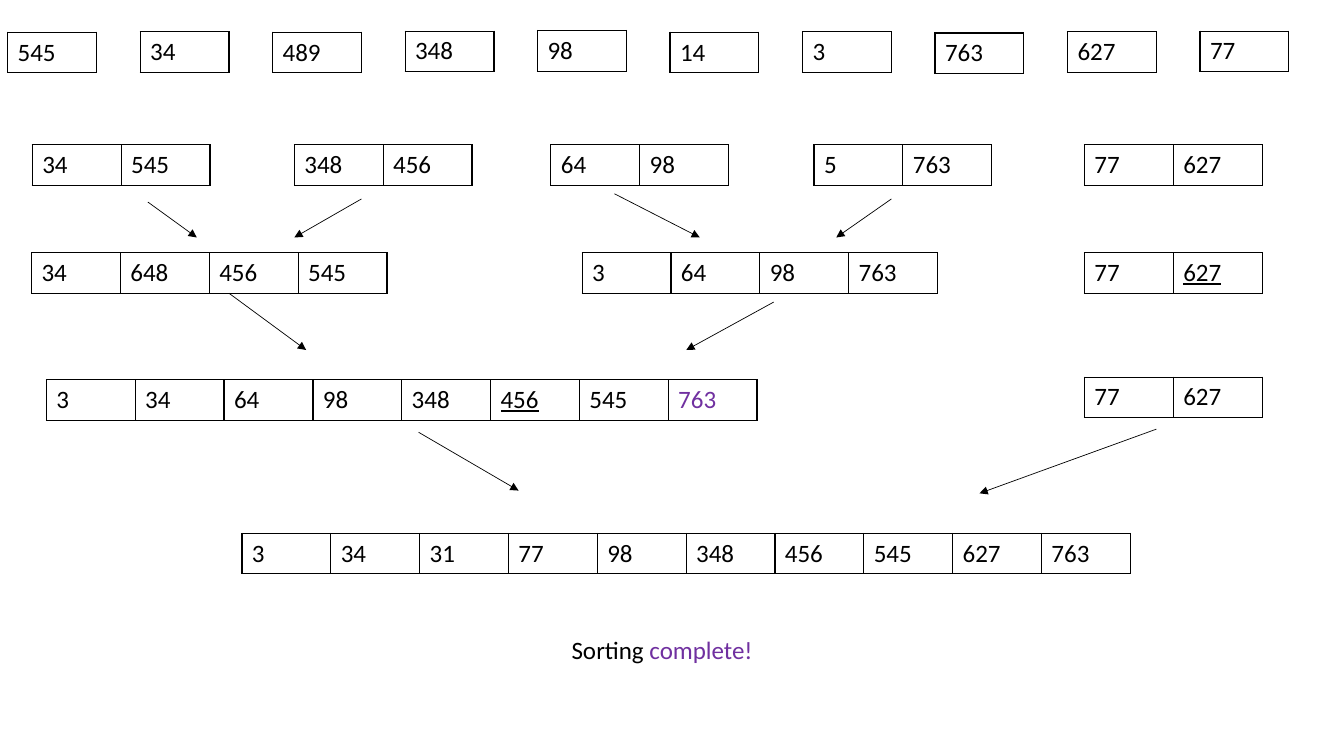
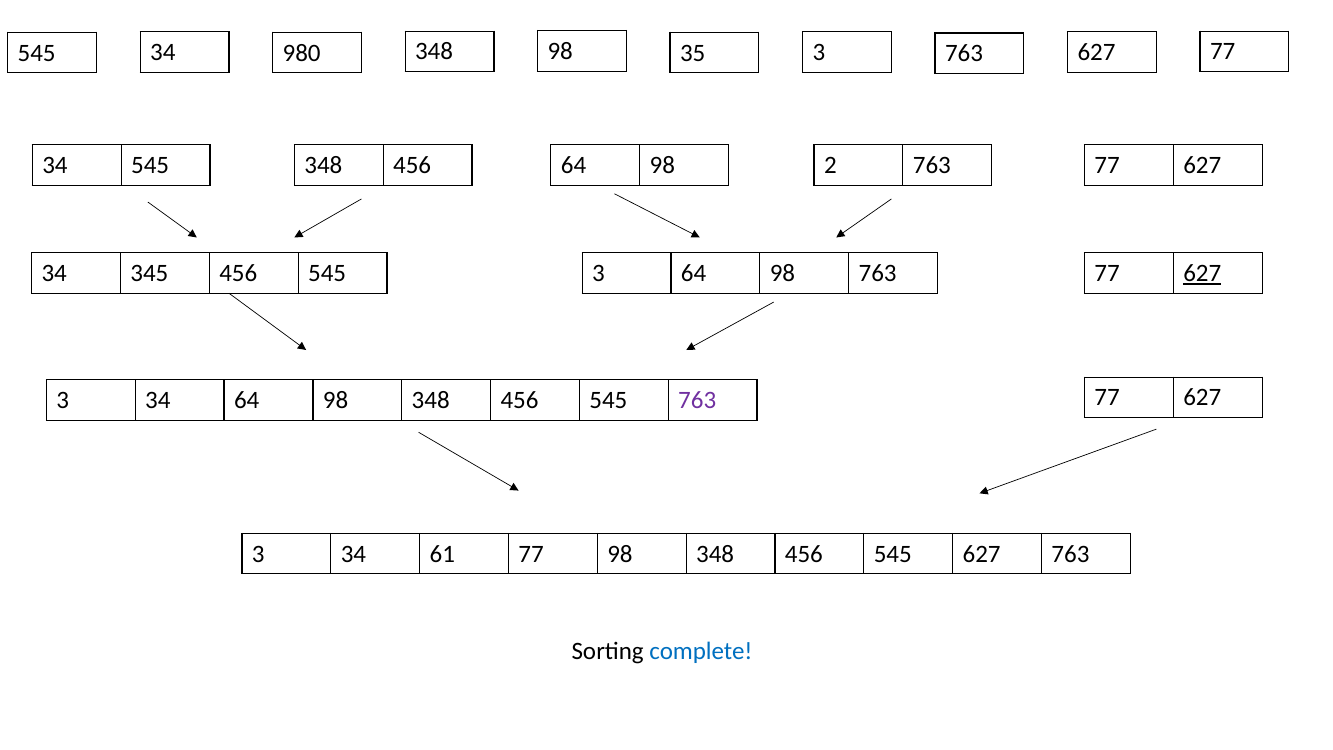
489: 489 -> 980 (302, 53)
14: 14 -> 35 (693, 53)
5: 5 -> 2 (830, 165)
648: 648 -> 345 (149, 273)
456 underline: present -> none (520, 400)
31: 31 -> 61 (442, 554)
complete colour: purple -> blue (701, 651)
